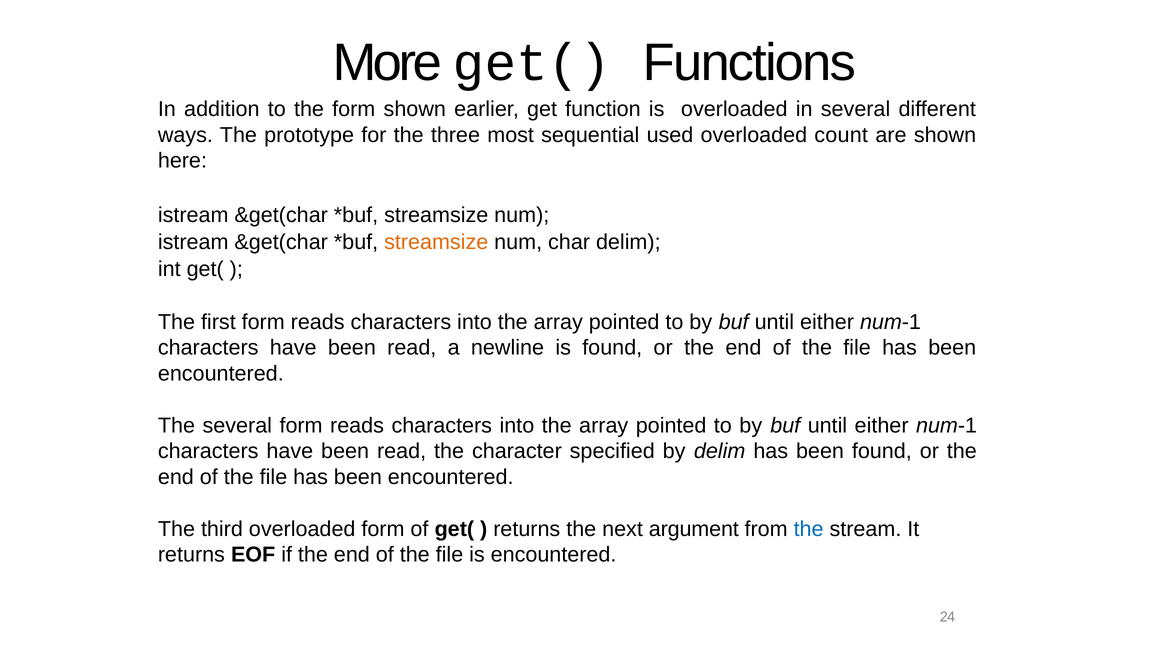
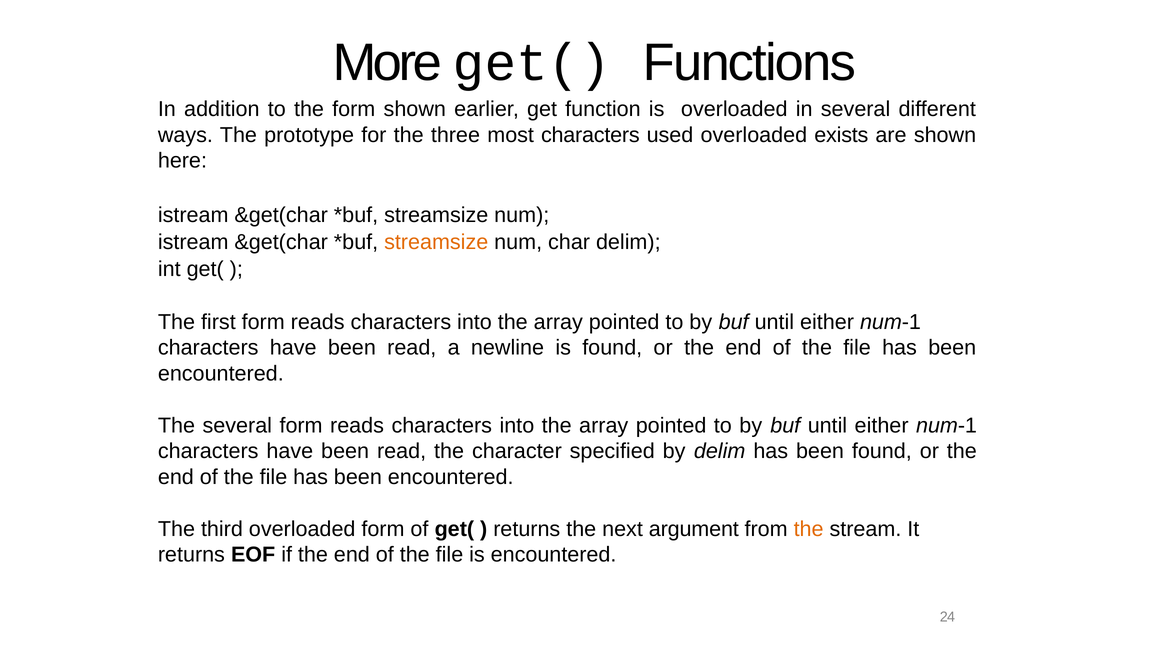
most sequential: sequential -> characters (590, 135)
count: count -> exists (841, 135)
the colour: blue -> orange (809, 529)
